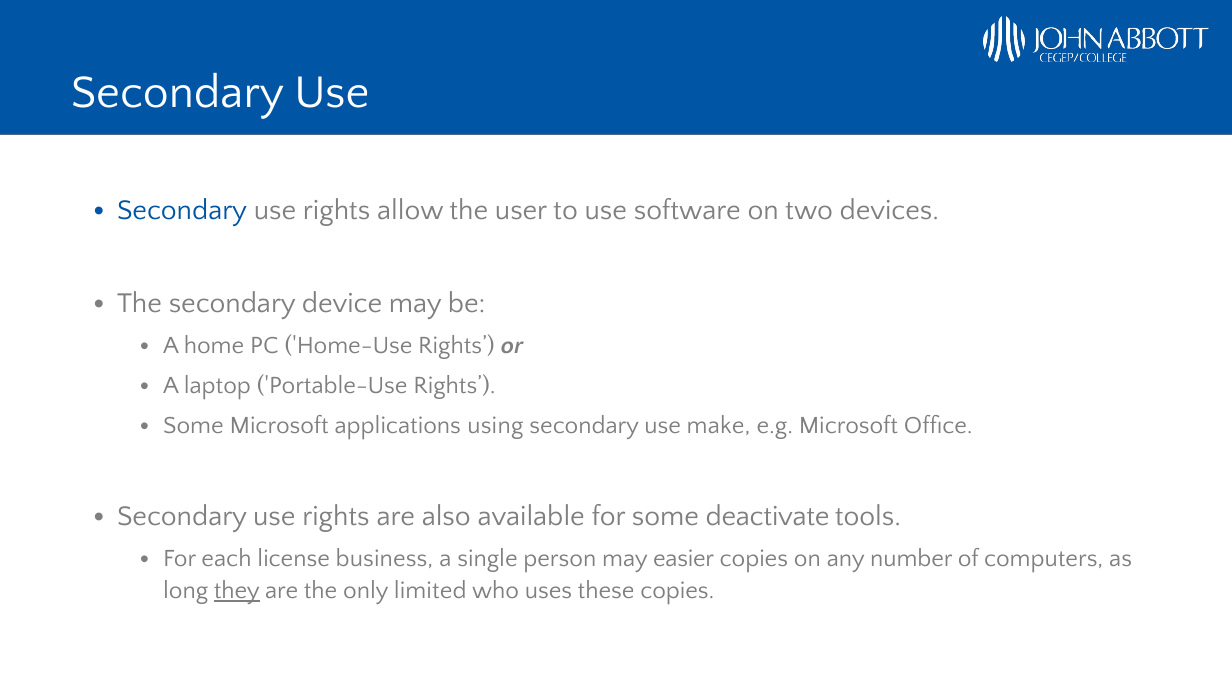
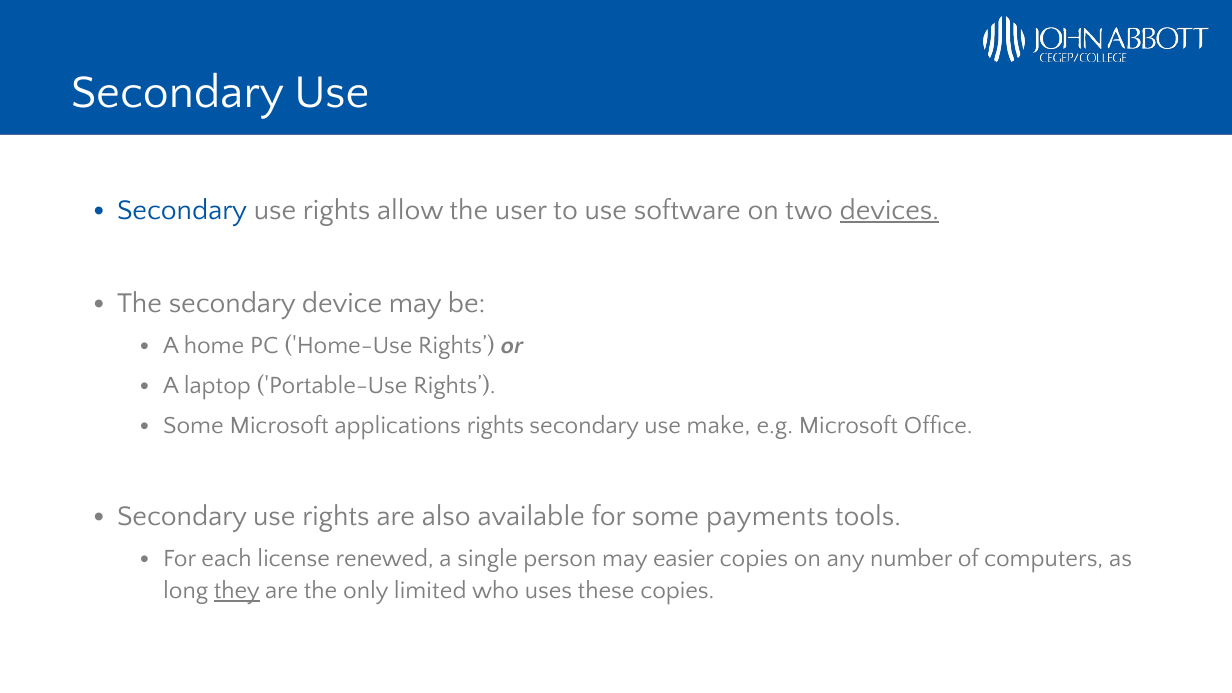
devices underline: none -> present (889, 210)
applications using: using -> rights (496, 425)
deactivate: deactivate -> payments (767, 516)
business: business -> renewed (385, 558)
